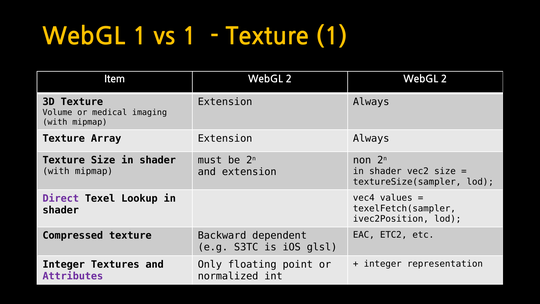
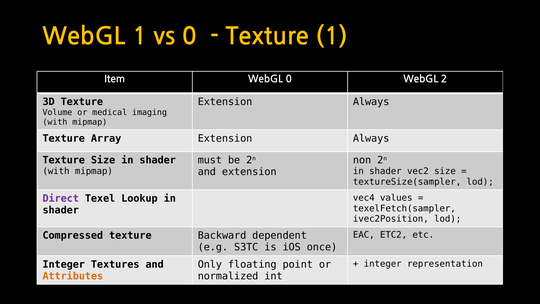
vs 1: 1 -> 0 (189, 36)
Item WebGL 2: 2 -> 0 (289, 79)
glsl: glsl -> once (322, 247)
Attributes colour: purple -> orange (73, 276)
